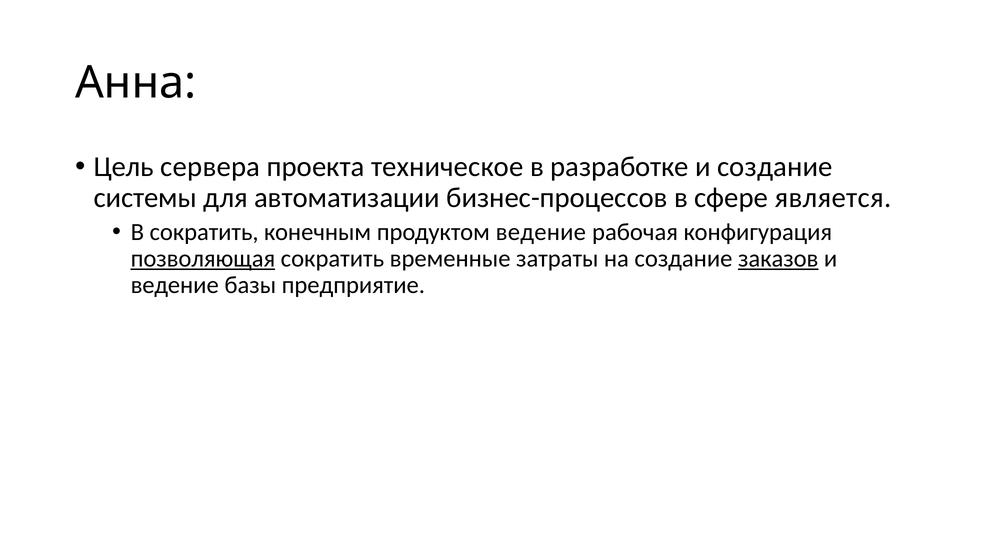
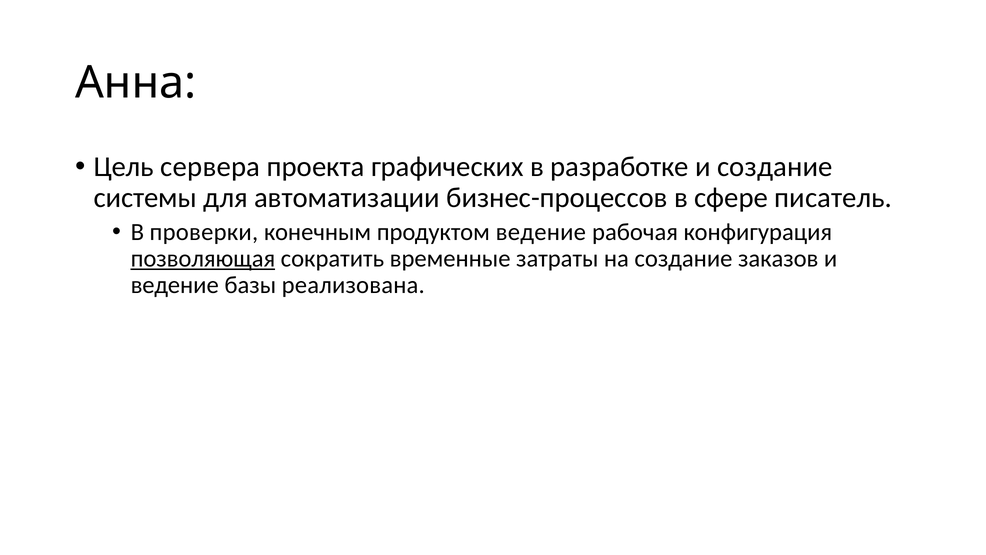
техническое: техническое -> графических (447, 167)
является: является -> писатель (833, 198)
В сократить: сократить -> проверки (204, 232)
заказов underline: present -> none (778, 258)
предприятие: предприятие -> реализована (353, 285)
